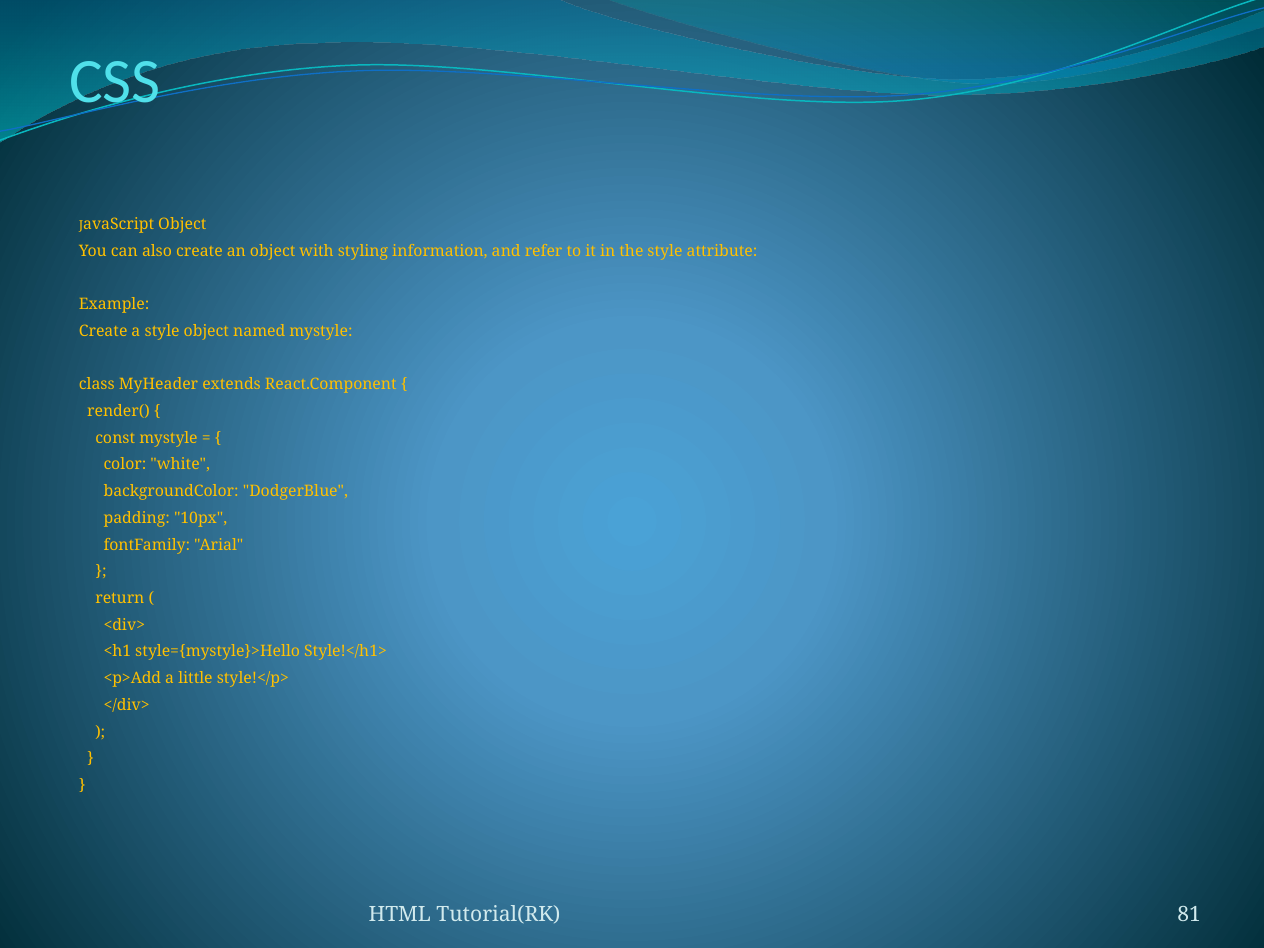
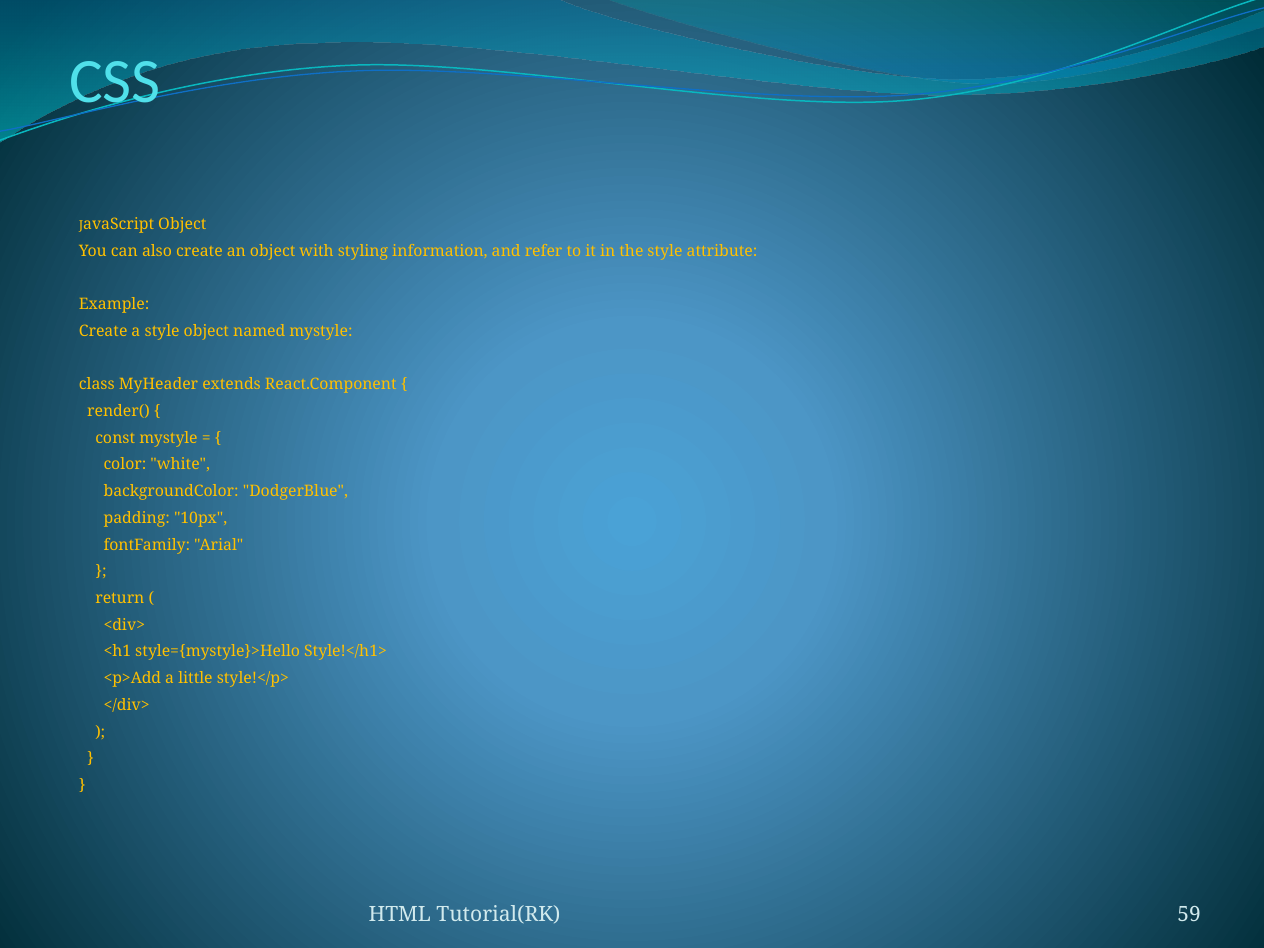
81: 81 -> 59 (1189, 915)
